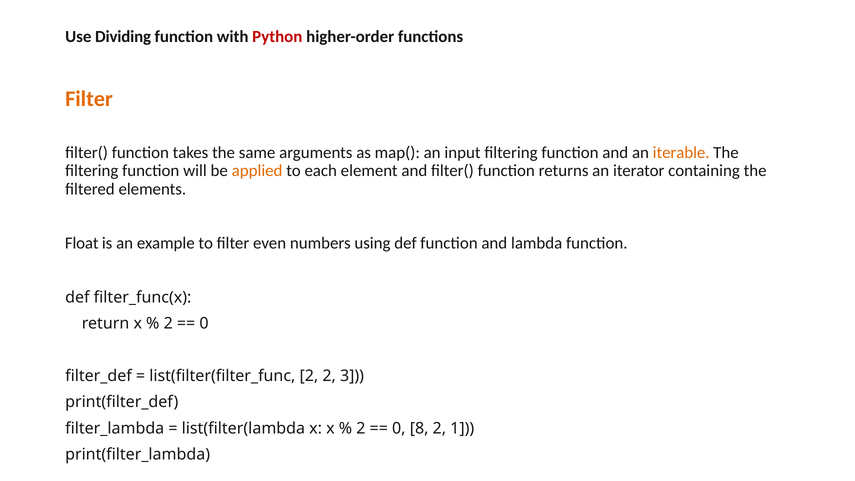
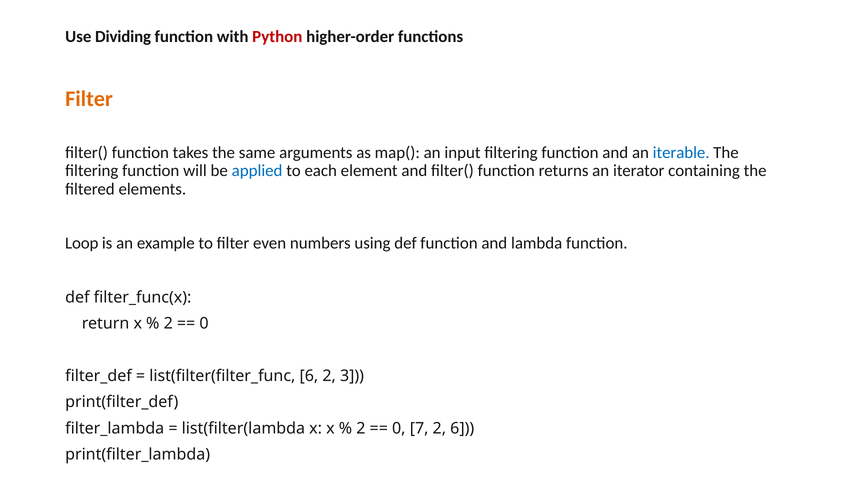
iterable colour: orange -> blue (681, 152)
applied colour: orange -> blue (257, 171)
Float: Float -> Loop (82, 243)
list(filter(filter_func 2: 2 -> 6 (309, 376)
8: 8 -> 7 (419, 428)
2 1: 1 -> 6 (462, 428)
